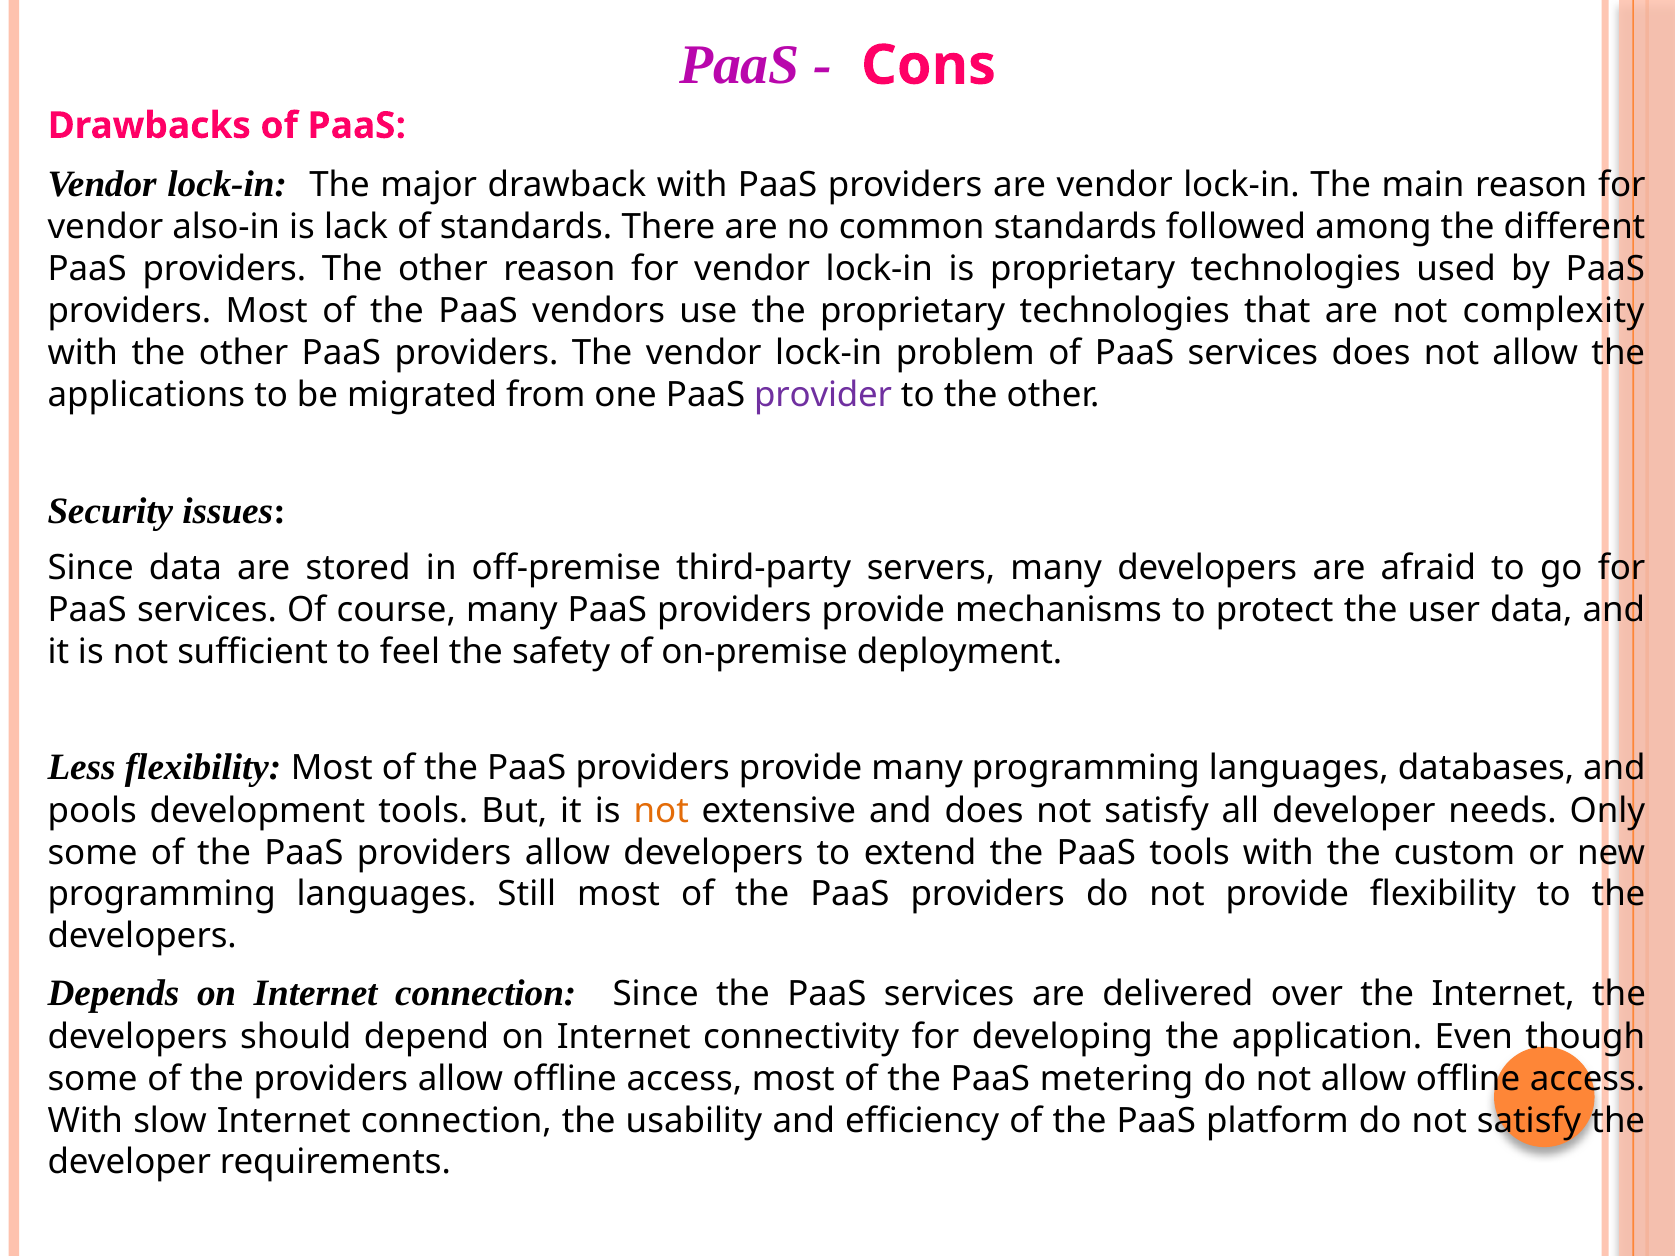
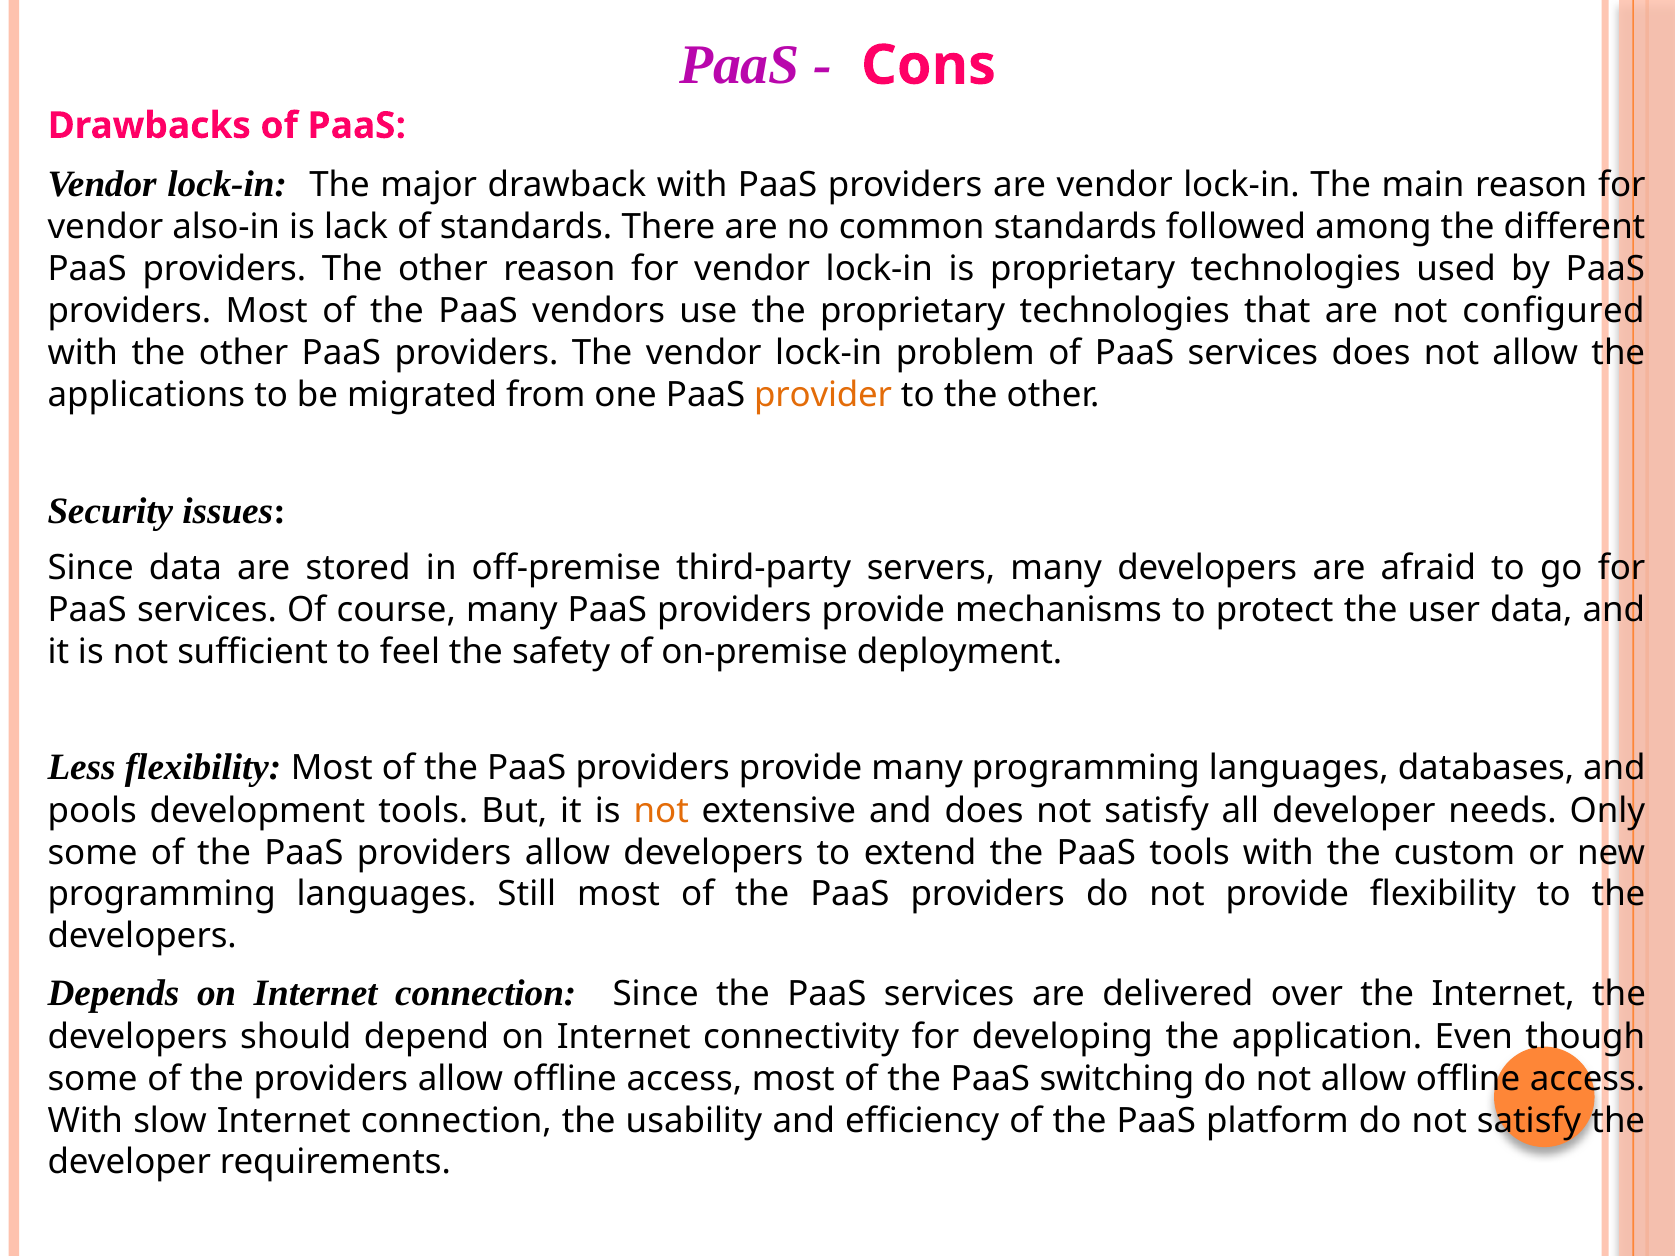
complexity: complexity -> configured (1554, 311)
provider colour: purple -> orange (823, 395)
metering: metering -> switching (1117, 1079)
